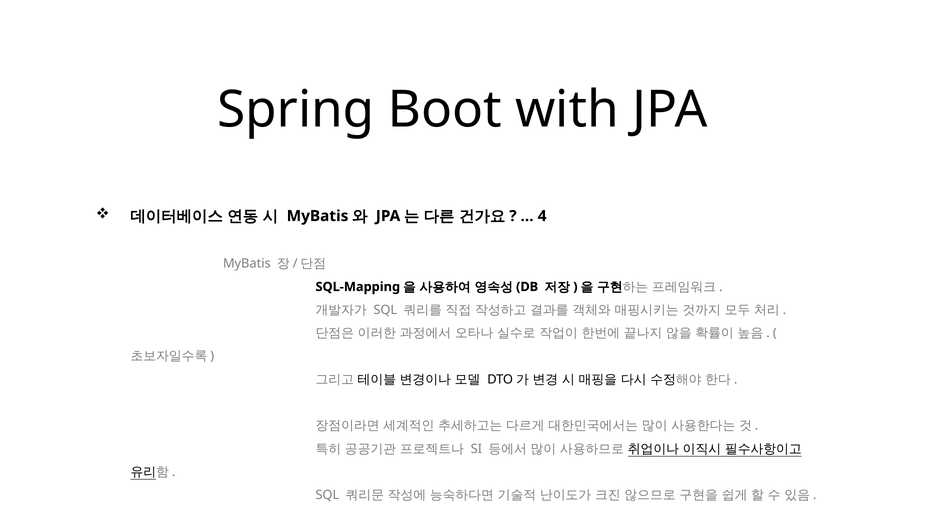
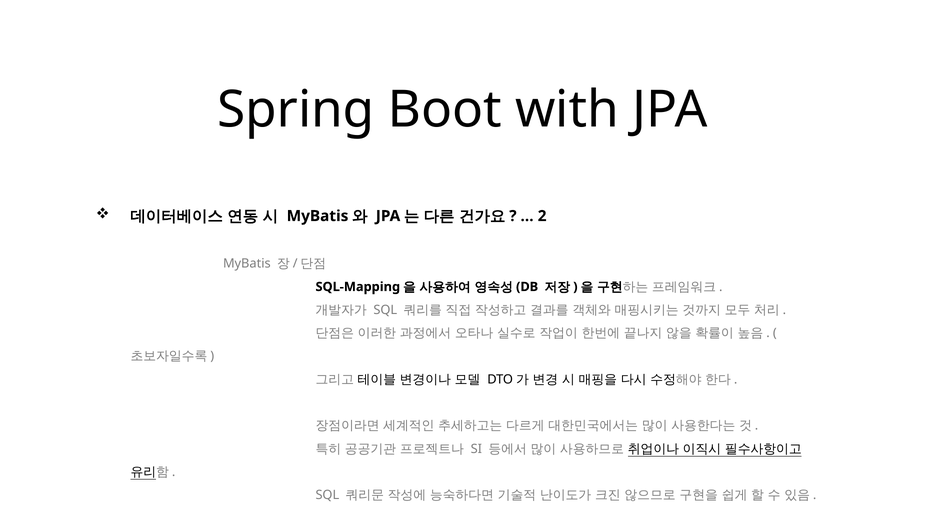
4: 4 -> 2 (542, 216)
